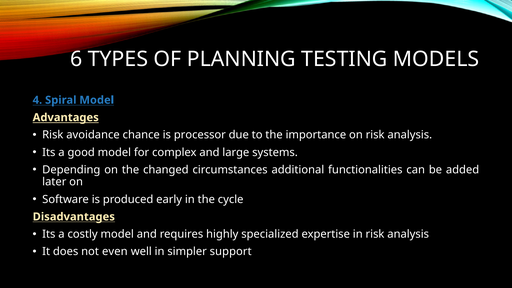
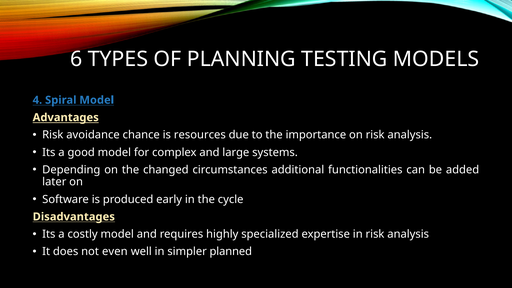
processor: processor -> resources (200, 135)
support: support -> planned (231, 252)
